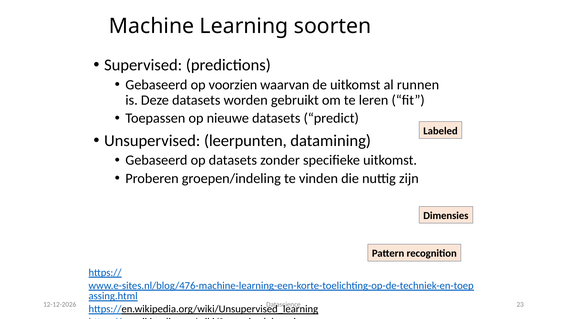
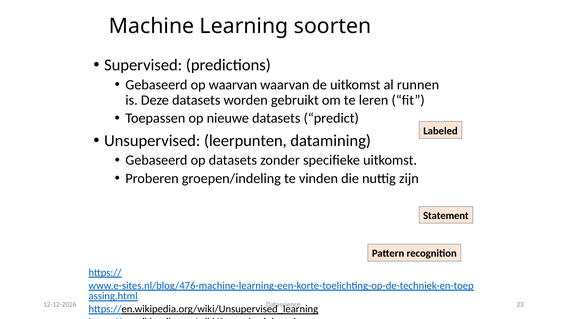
op voorzien: voorzien -> waarvan (233, 85)
Dimensies: Dimensies -> Statement (446, 216)
